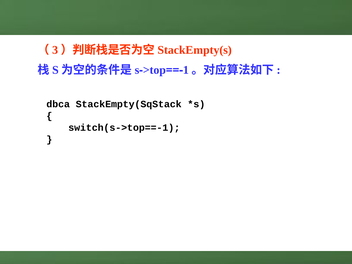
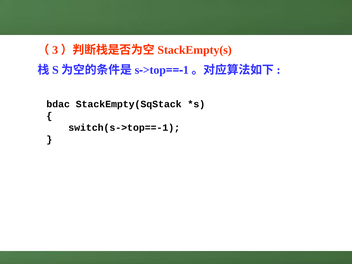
dbca: dbca -> bdac (58, 104)
